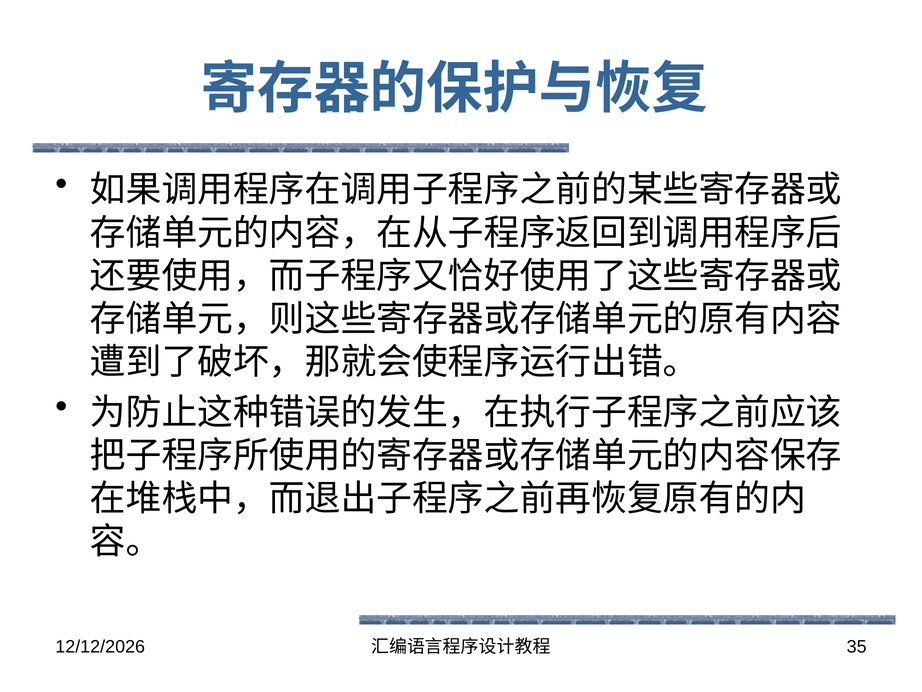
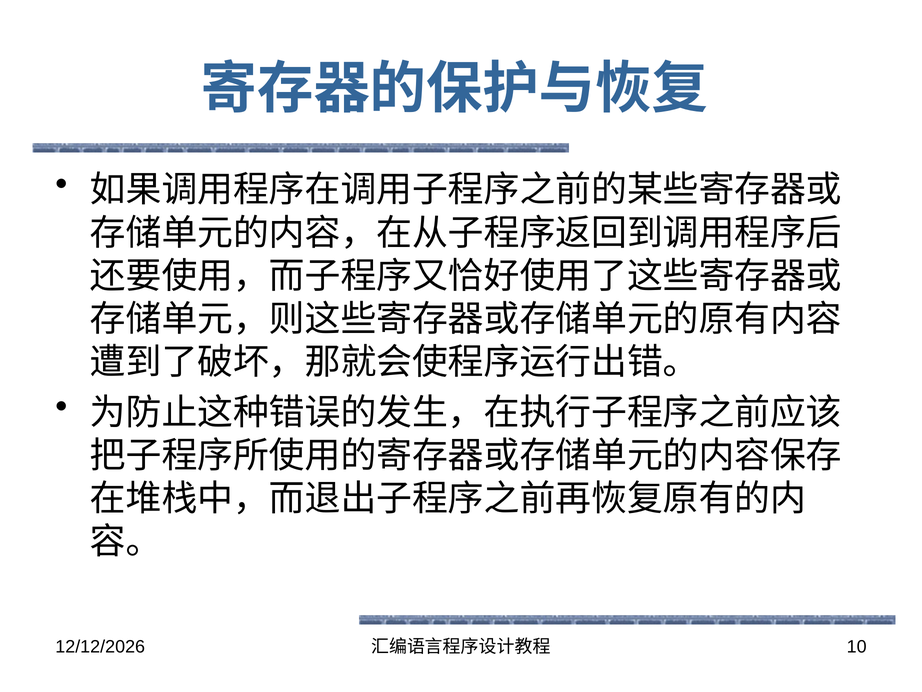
35: 35 -> 10 (857, 646)
